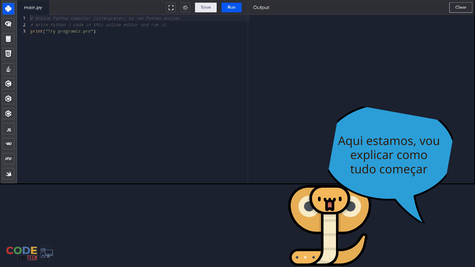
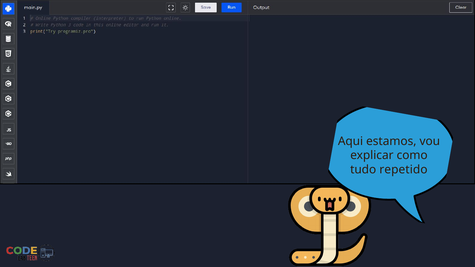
começar: começar -> repetido (403, 170)
